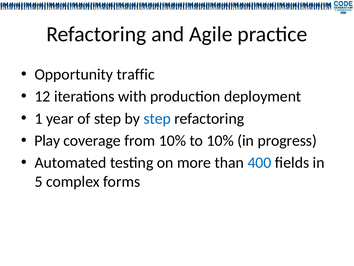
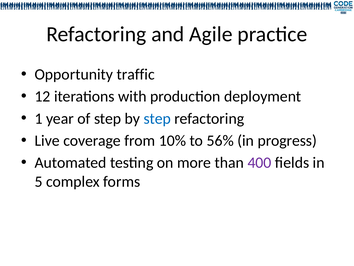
Play: Play -> Live (47, 140)
to 10%: 10% -> 56% (220, 140)
400 colour: blue -> purple (259, 162)
